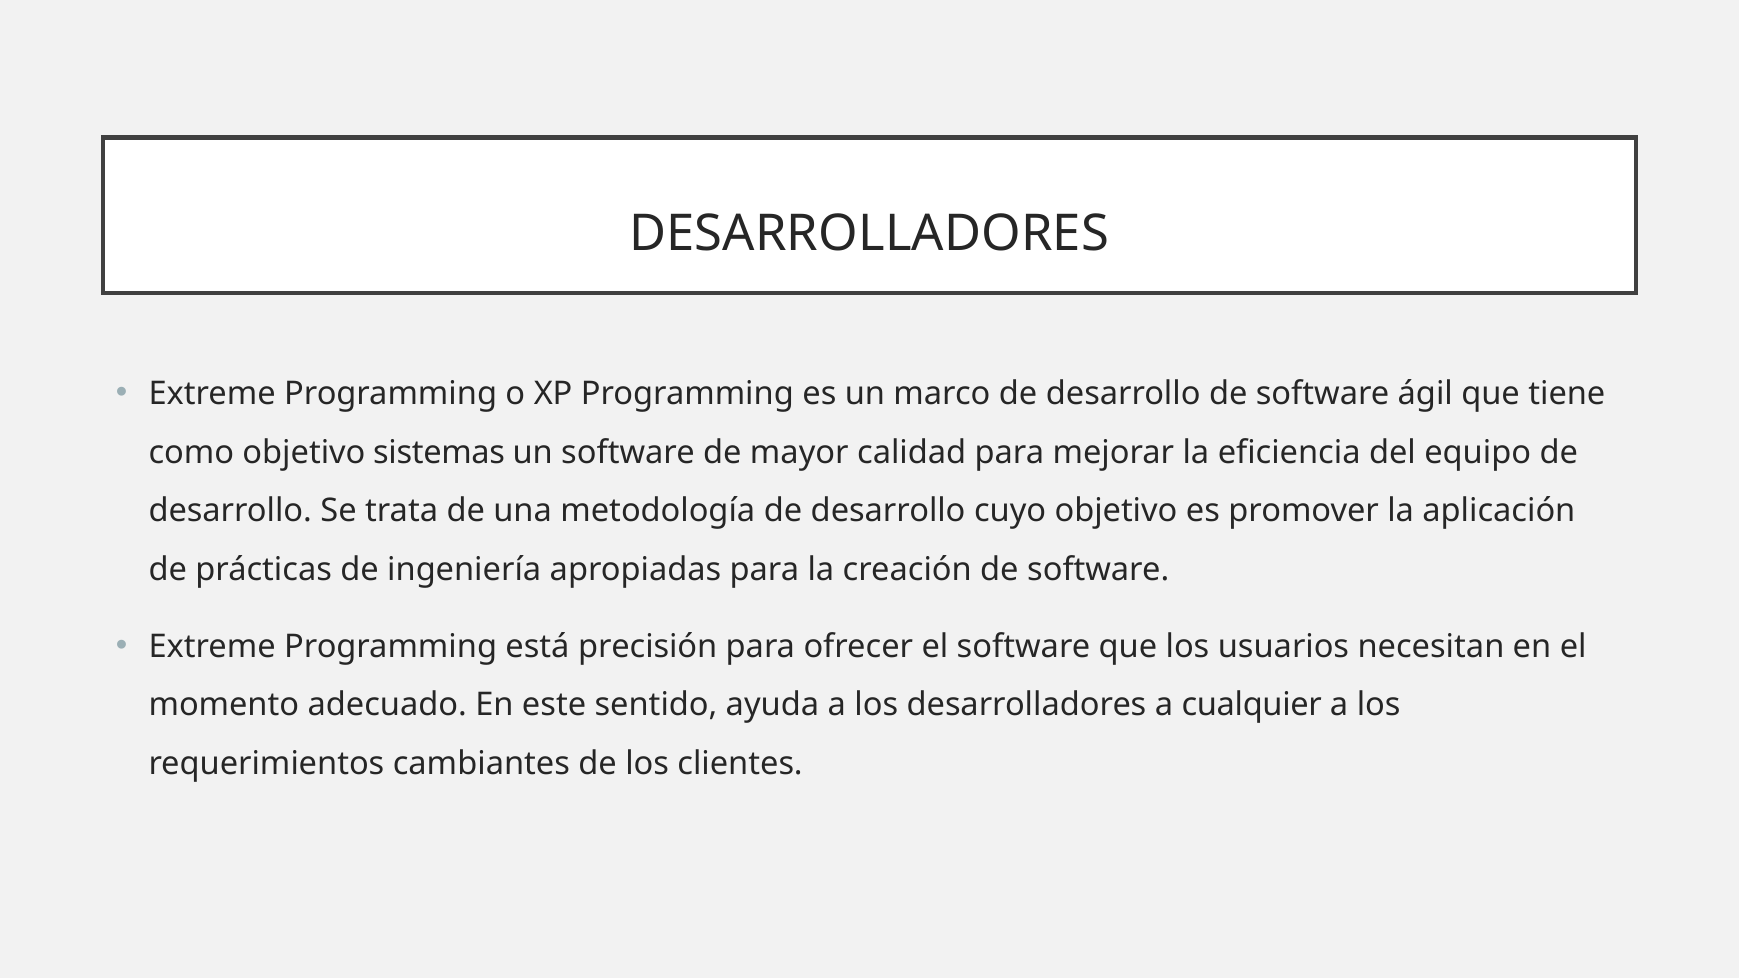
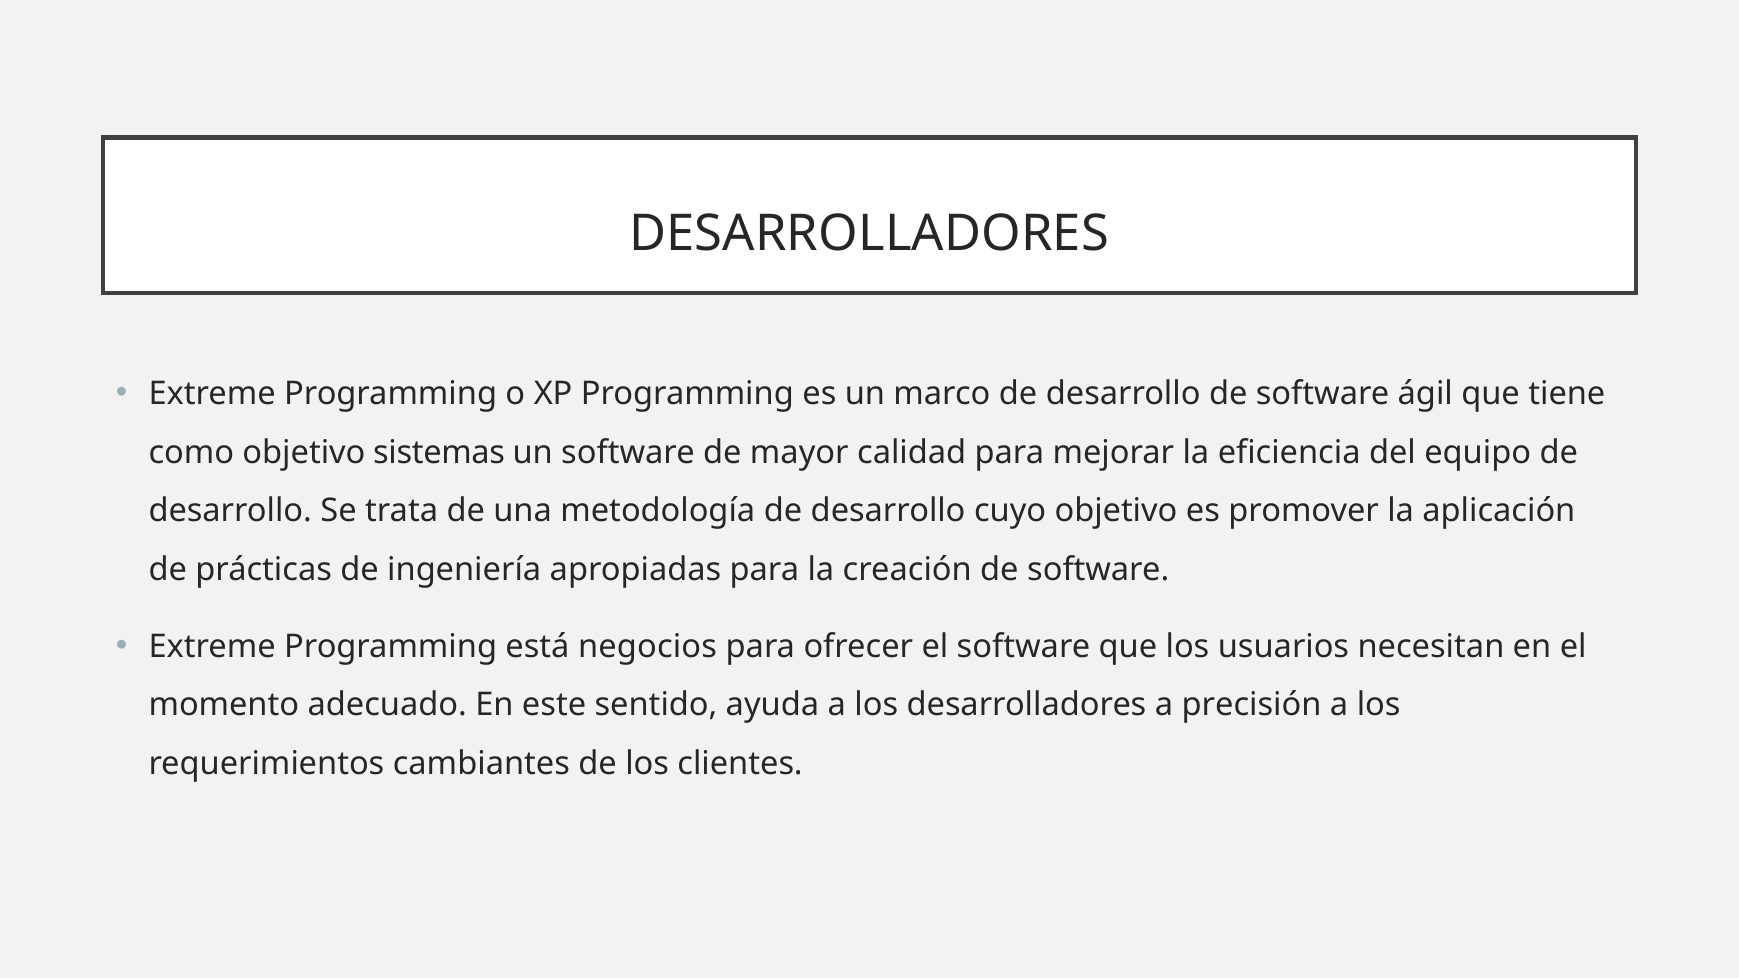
precisión: precisión -> negocios (648, 647)
cualquier: cualquier -> precisión (1252, 705)
